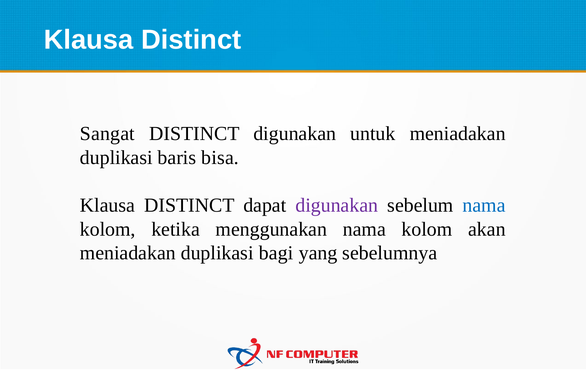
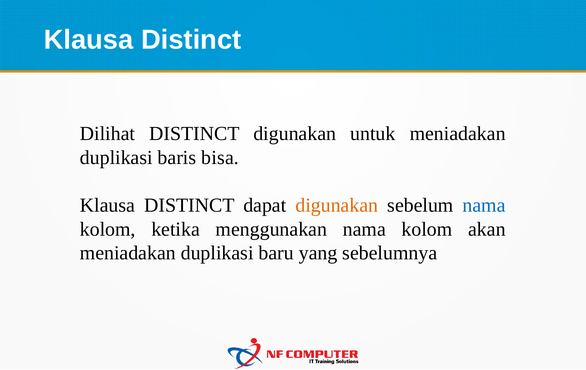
Sangat: Sangat -> Dilihat (107, 133)
digunakan colour: purple -> orange (337, 205)
bagi: bagi -> baru (276, 253)
